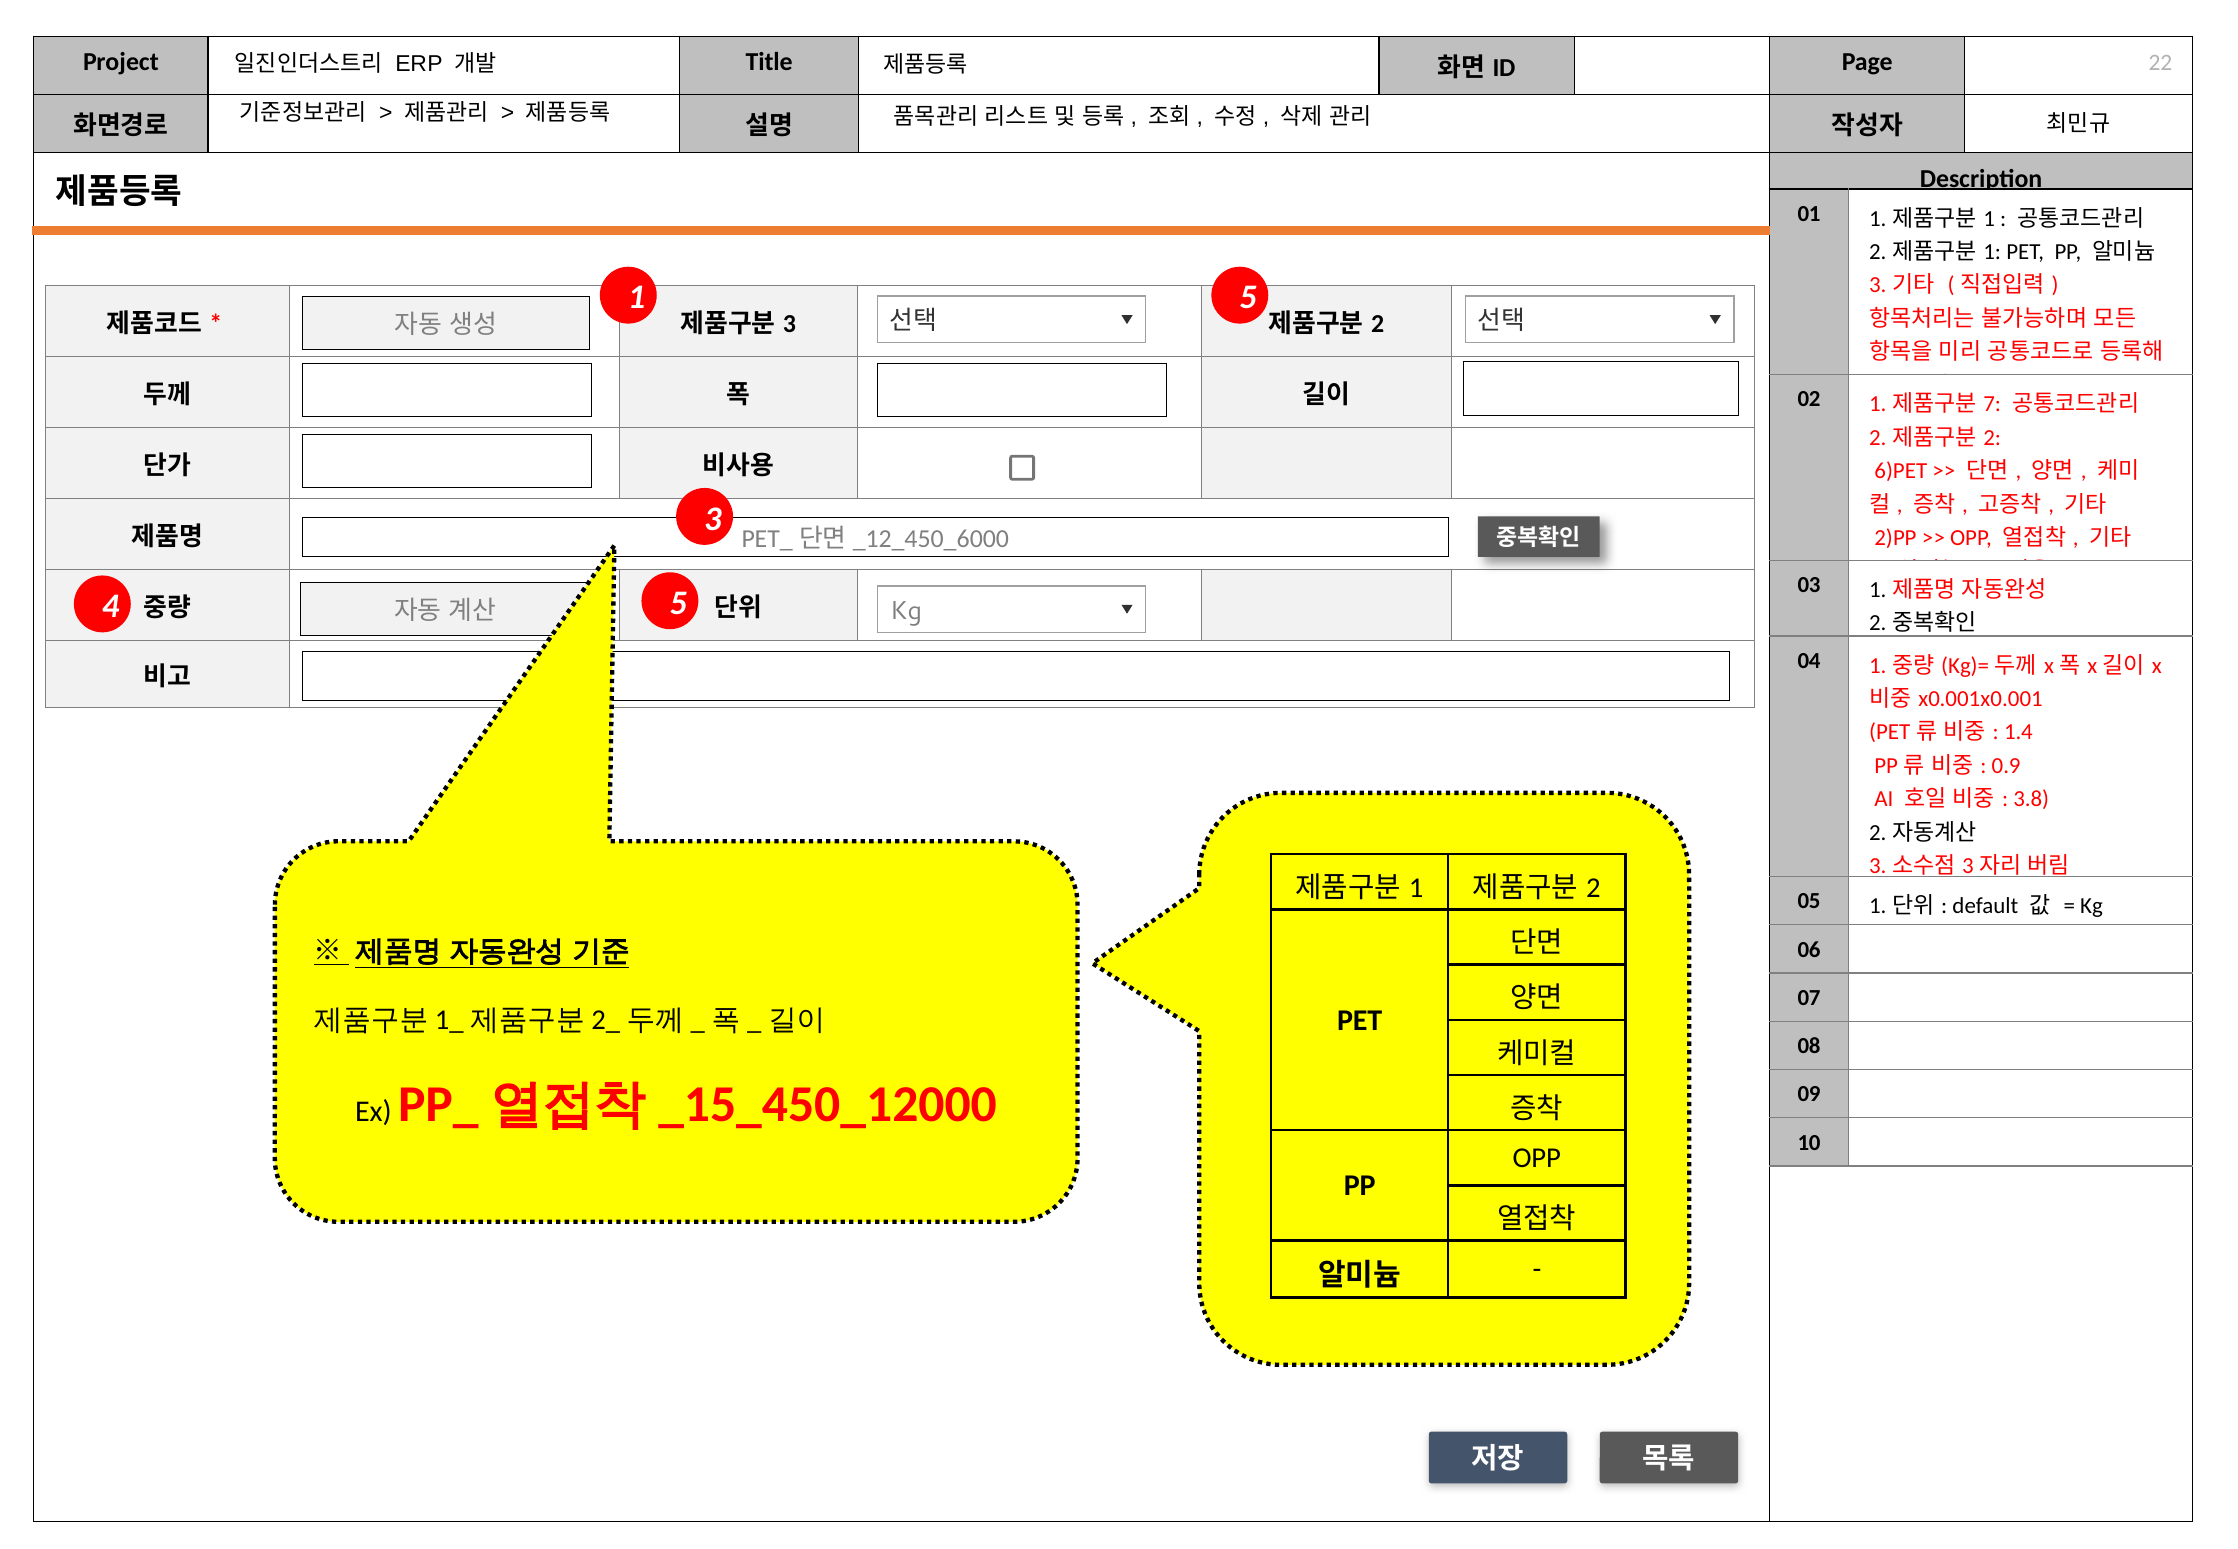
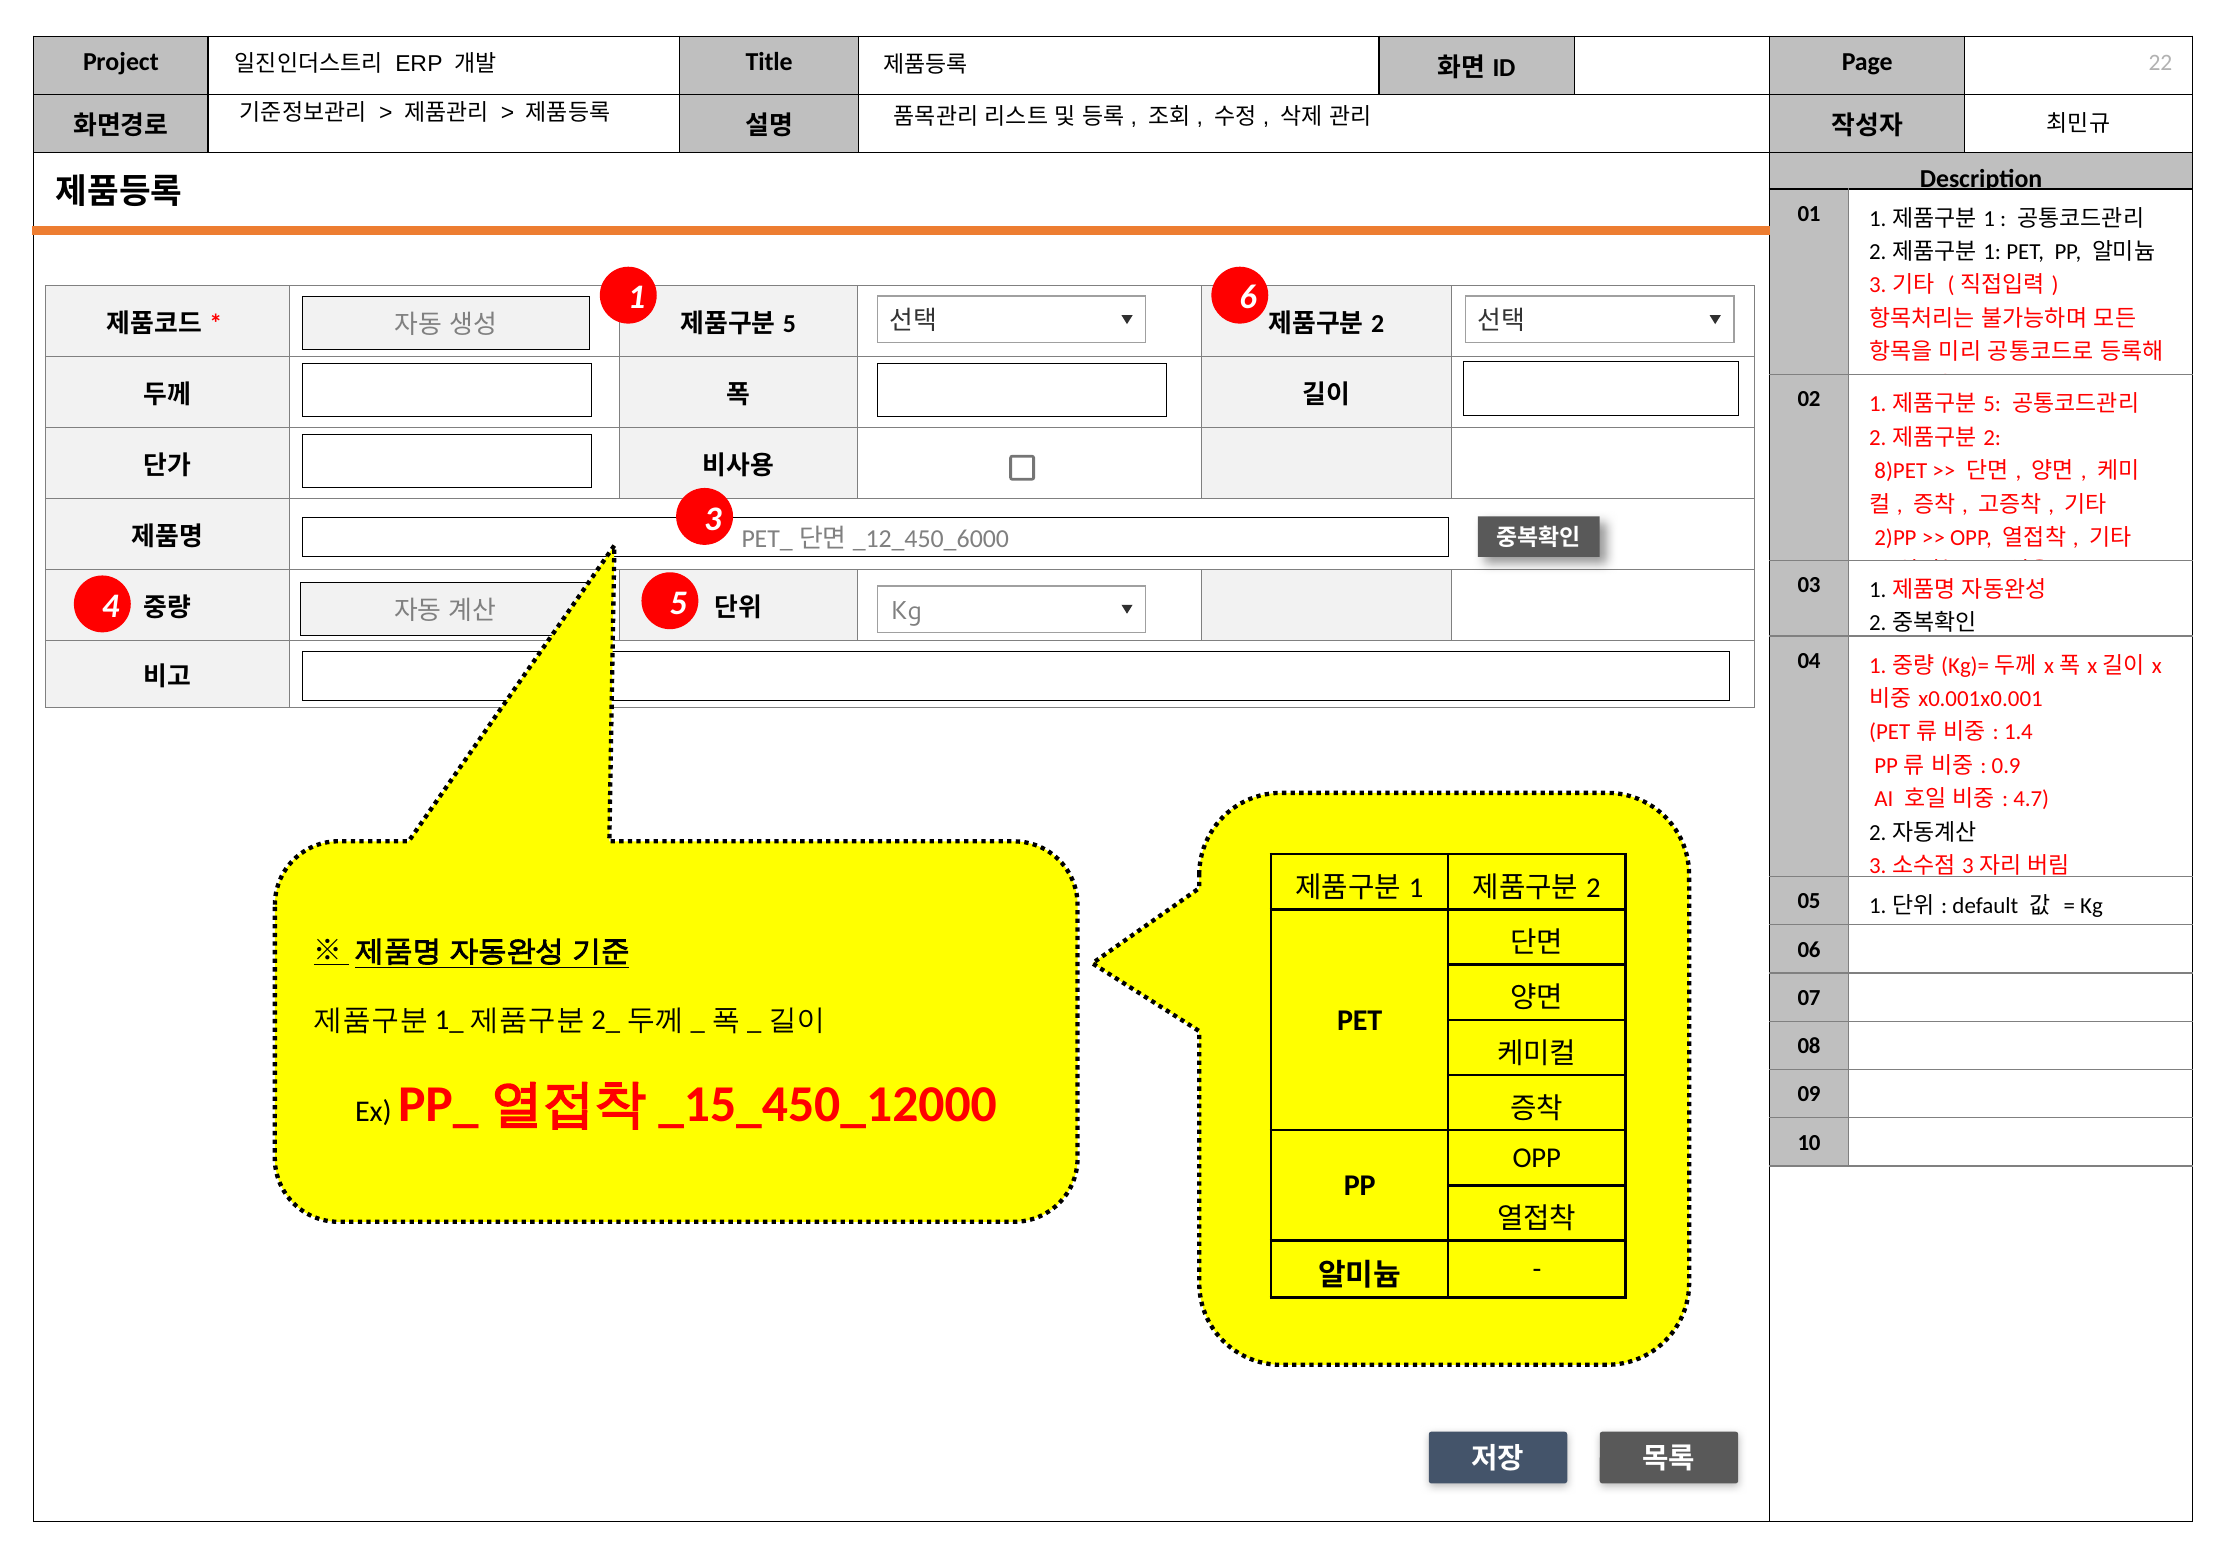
1 5: 5 -> 6 (1248, 298)
3: 3 -> 5 (789, 324)
7: 7 -> 5 (1992, 404)
6)PET: 6)PET -> 8)PET (1901, 471)
3.8: 3.8 -> 4.7 (2031, 799)
